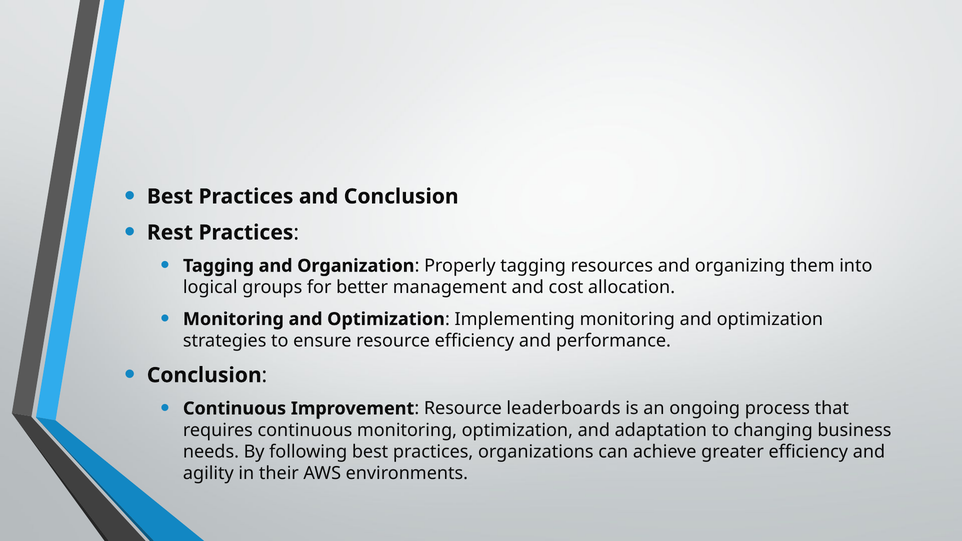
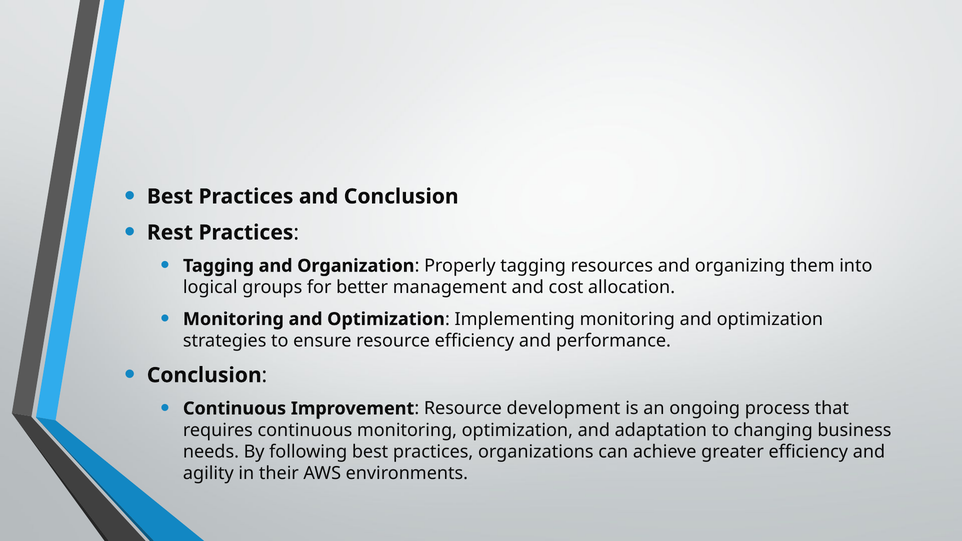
leaderboards: leaderboards -> development (563, 409)
